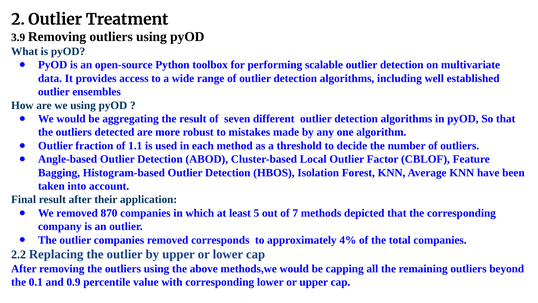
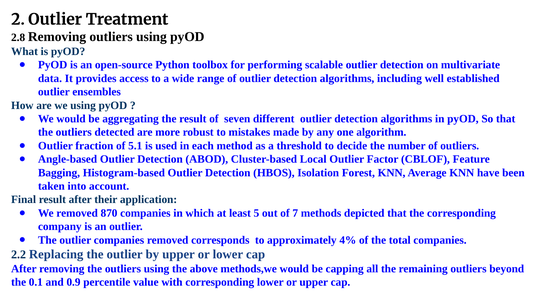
3.9: 3.9 -> 2.8 (18, 37)
1.1: 1.1 -> 5.1 (135, 146)
